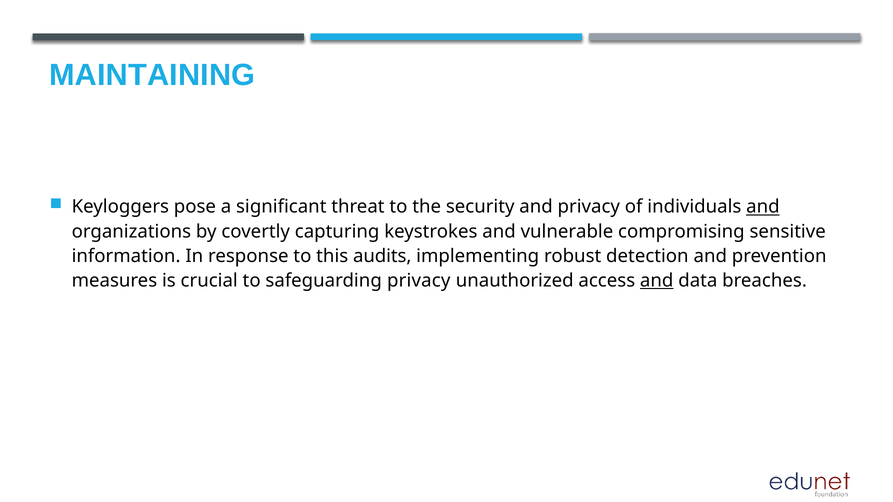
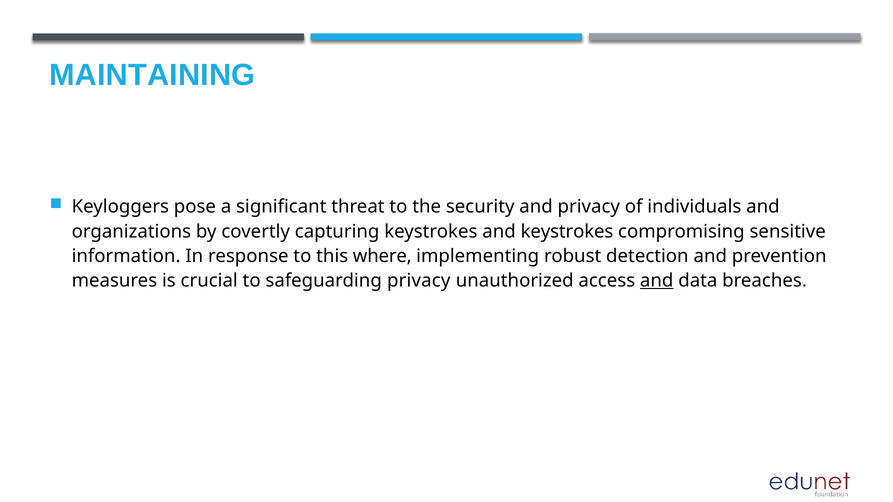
and underline: present -> none (763, 207)
and vulnerable: vulnerable -> keystrokes (567, 232)
audits: audits -> where (382, 256)
